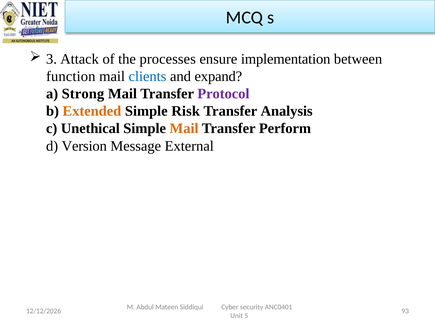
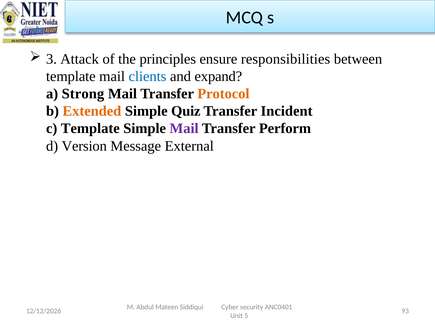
processes: processes -> principles (168, 59)
implementation: implementation -> responsibilities (286, 59)
function: function -> template (71, 76)
Protocol colour: purple -> orange (223, 94)
Risk: Risk -> Quiz (186, 111)
Analysis: Analysis -> Incident (287, 111)
c Unethical: Unethical -> Template (90, 129)
Mail colour: orange -> purple (184, 129)
